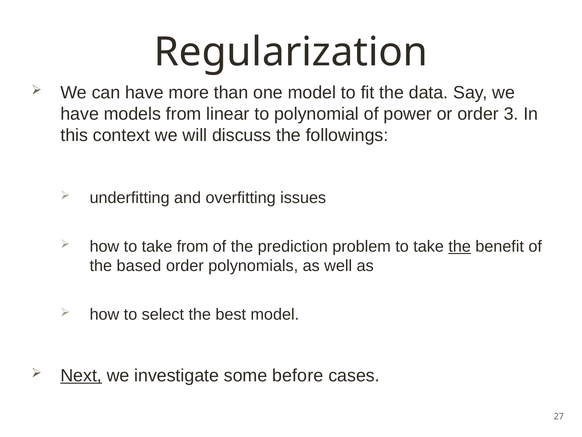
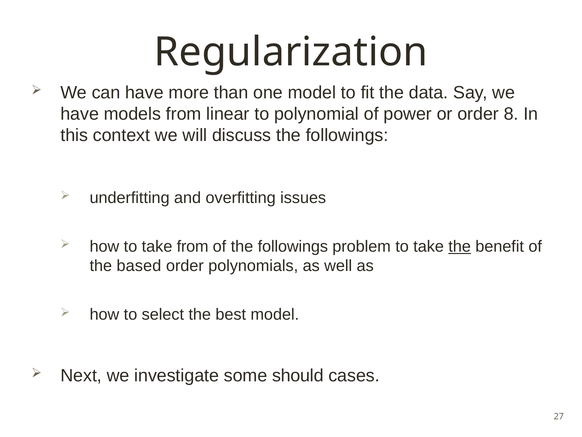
3: 3 -> 8 (511, 114)
of the prediction: prediction -> followings (293, 246)
Next underline: present -> none (81, 375)
before: before -> should (298, 375)
